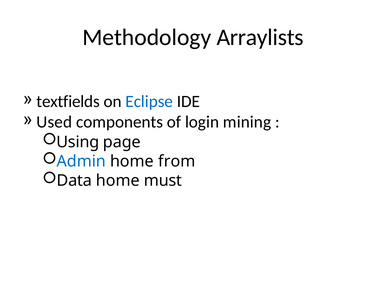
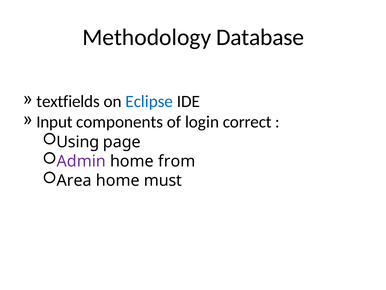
Arraylists: Arraylists -> Database (260, 37)
Used: Used -> Input (54, 122)
mining: mining -> correct (247, 122)
Admin colour: blue -> purple (81, 161)
Data: Data -> Area (74, 180)
